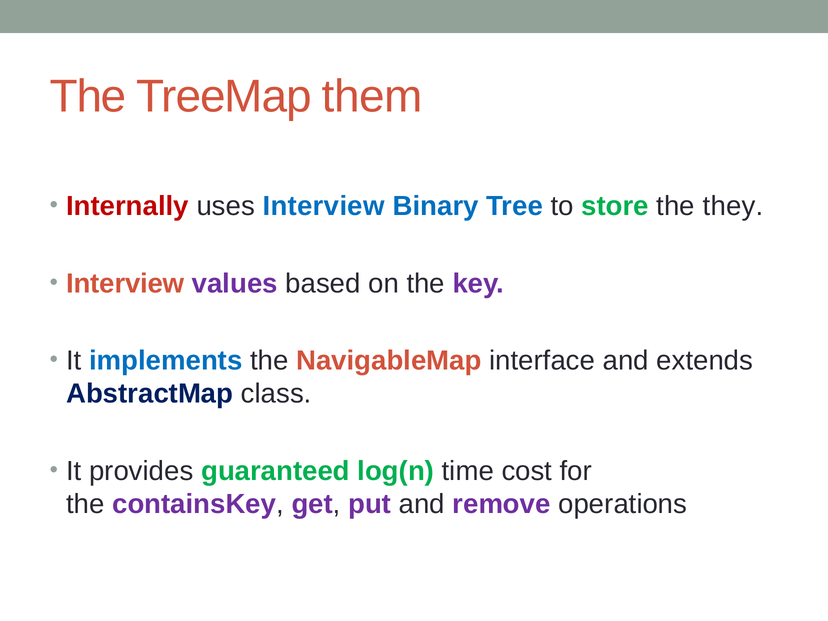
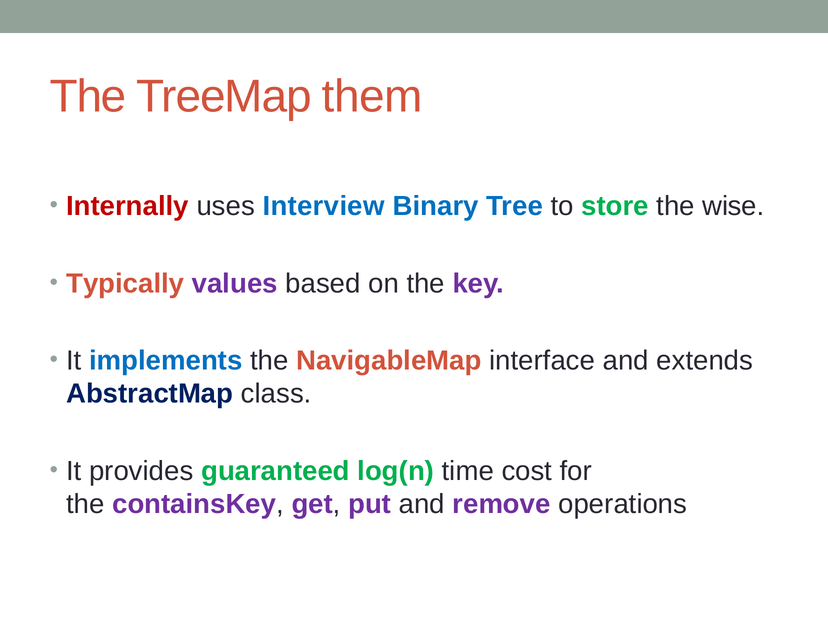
they: they -> wise (733, 206)
Interview: Interview -> Typically (125, 283)
